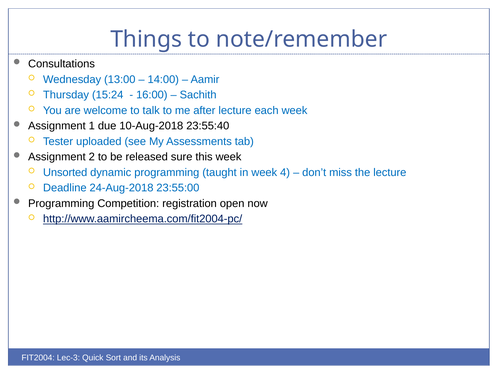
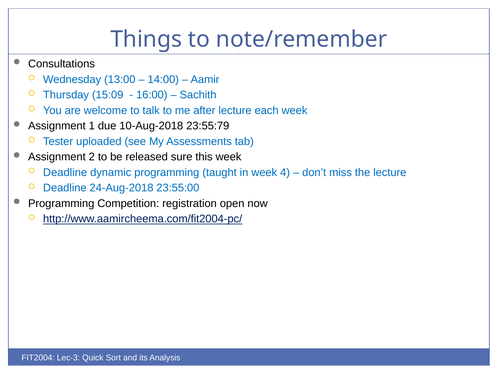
15:24: 15:24 -> 15:09 (108, 95)
23:55:40: 23:55:40 -> 23:55:79 (208, 126)
Unsorted: Unsorted -> Deadline (65, 172)
